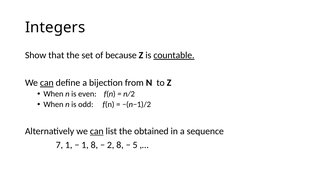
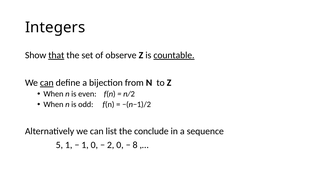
that underline: none -> present (56, 55)
because: because -> observe (121, 55)
can underline: present -> none (97, 132)
obtained: obtained -> conclude (151, 132)
7: 7 -> 5 (59, 145)
1 8: 8 -> 0 (94, 145)
2 8: 8 -> 0 (120, 145)
5: 5 -> 8 (135, 145)
